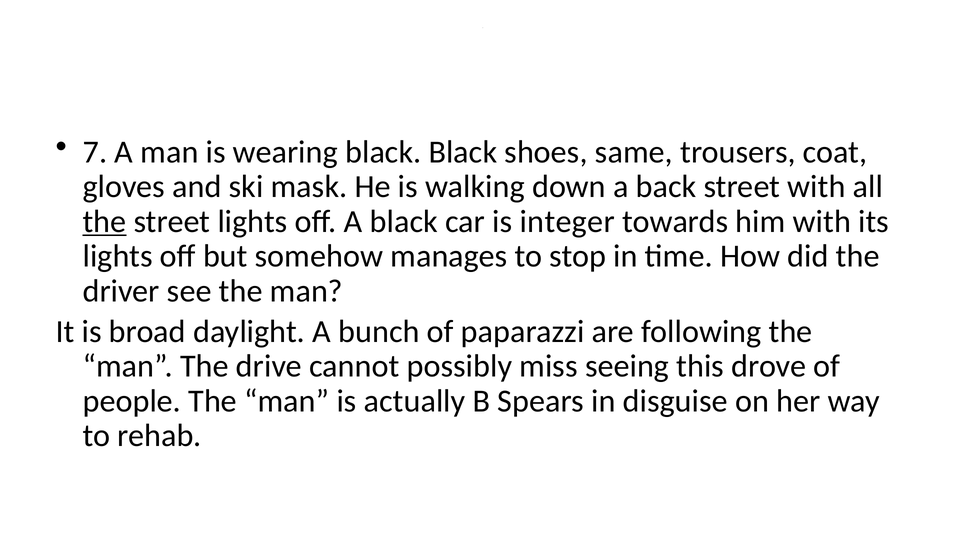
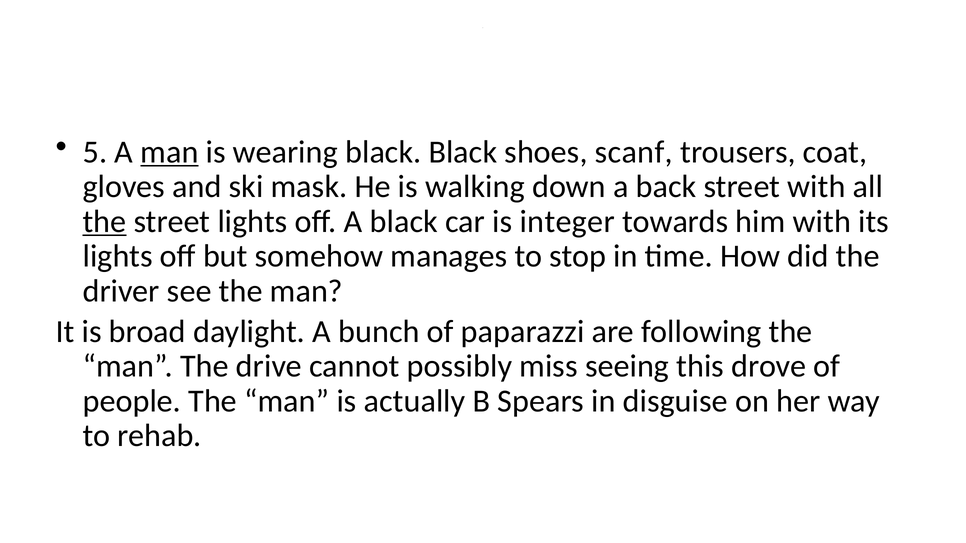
7: 7 -> 5 (95, 152)
man underline: none -> present (169, 152)
same: same -> scanf (634, 152)
